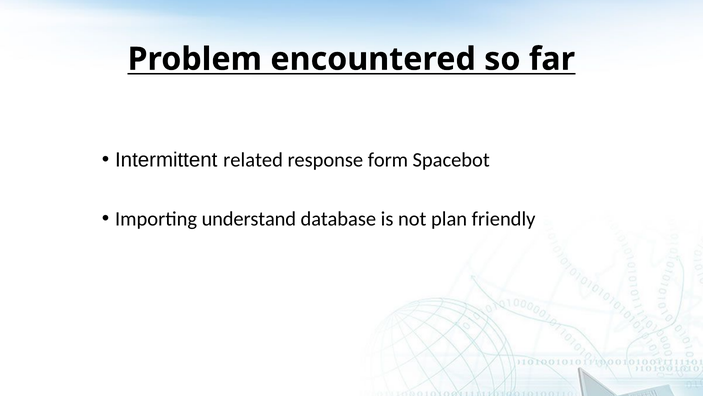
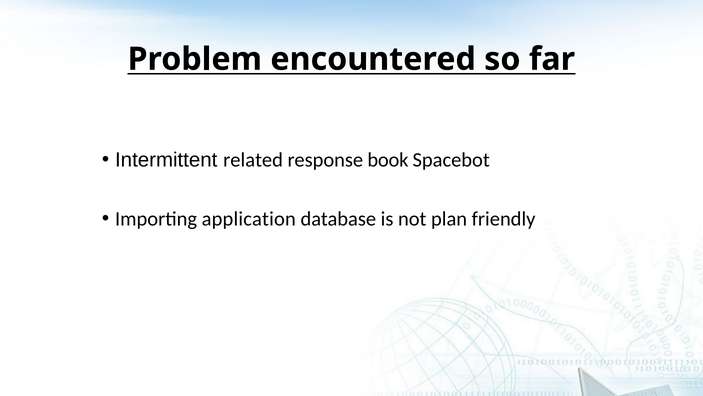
form: form -> book (388, 160)
understand: understand -> application (249, 219)
